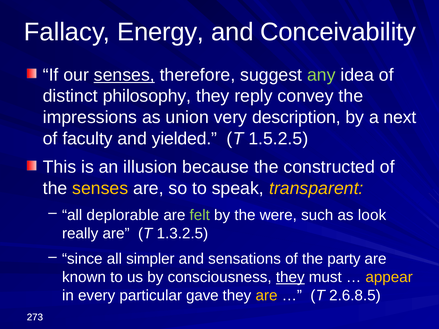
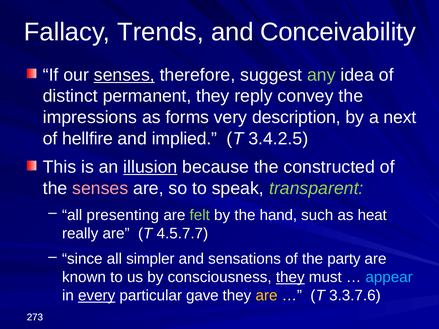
Energy: Energy -> Trends (161, 32)
philosophy: philosophy -> permanent (147, 96)
union: union -> forms (187, 117)
faculty: faculty -> hellfire (88, 139)
yielded: yielded -> implied (184, 139)
1.5.2.5: 1.5.2.5 -> 3.4.2.5 (278, 139)
illusion underline: none -> present (150, 167)
senses colour: yellow -> pink (100, 188)
transparent colour: yellow -> light green (316, 188)
deplorable: deplorable -> presenting (123, 215)
were: were -> hand (278, 215)
look: look -> heat (372, 215)
1.3.2.5: 1.3.2.5 -> 4.5.7.7 (182, 234)
appear colour: yellow -> light blue (389, 277)
every underline: none -> present (97, 296)
2.6.8.5: 2.6.8.5 -> 3.3.7.6 (355, 296)
